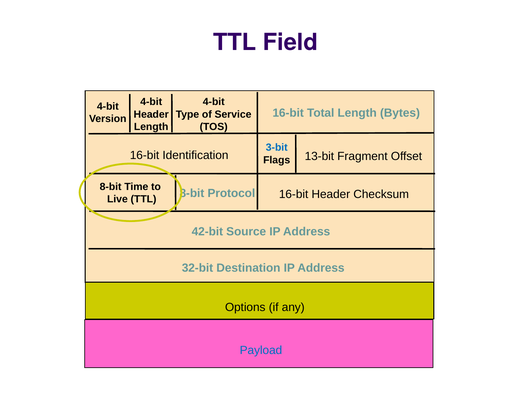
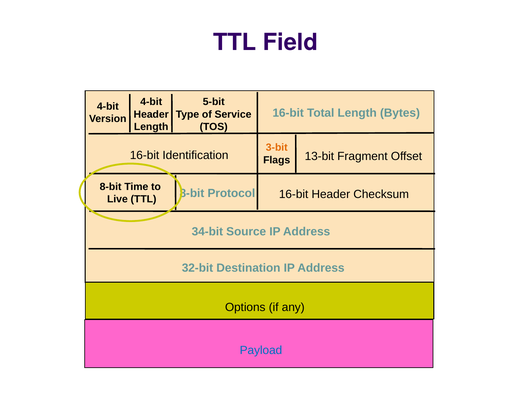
4-bit: 4-bit -> 5-bit (214, 102)
3-bit colour: blue -> orange (277, 148)
42-bit: 42-bit -> 34-bit (207, 232)
